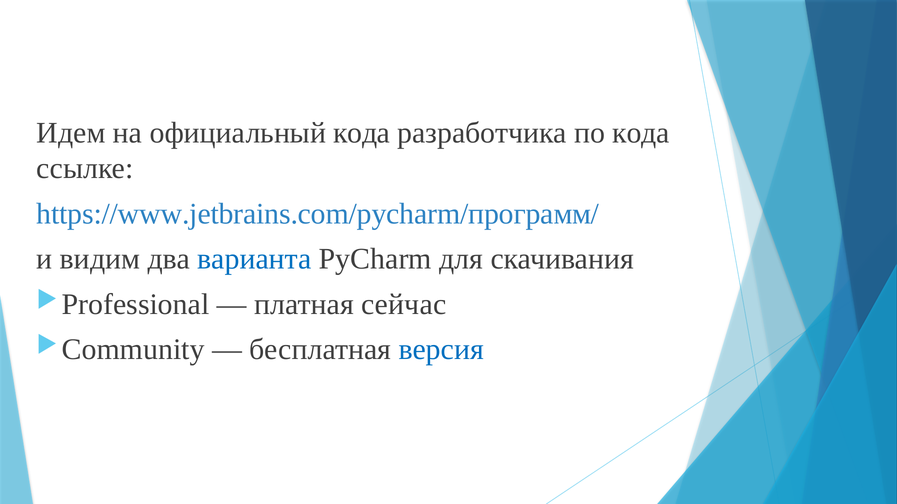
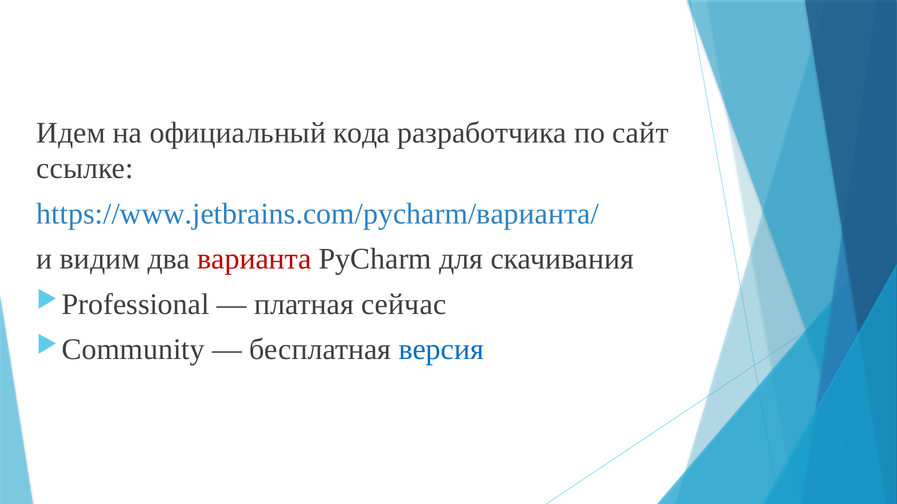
по кода: кода -> сайт (641, 133)
https://www.jetbrains.com/pycharm/программ/: https://www.jetbrains.com/pycharm/программ/ -> https://www.jetbrains.com/pycharm/варианта/ (318, 214)
варианта colour: blue -> red (254, 259)
